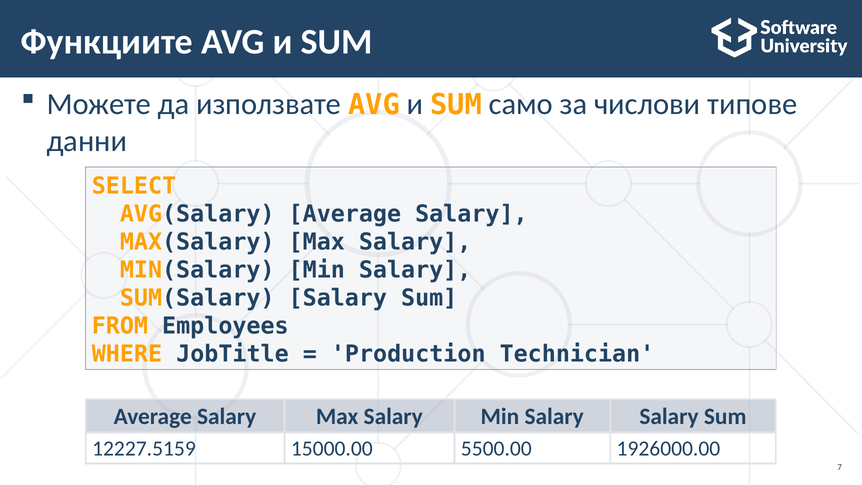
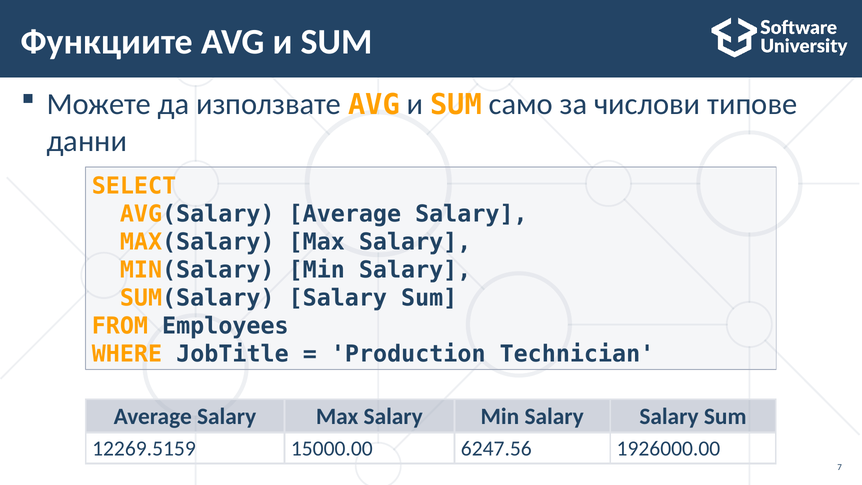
12227.5159: 12227.5159 -> 12269.5159 (144, 448)
5500.00: 5500.00 -> 6247.56 (496, 448)
